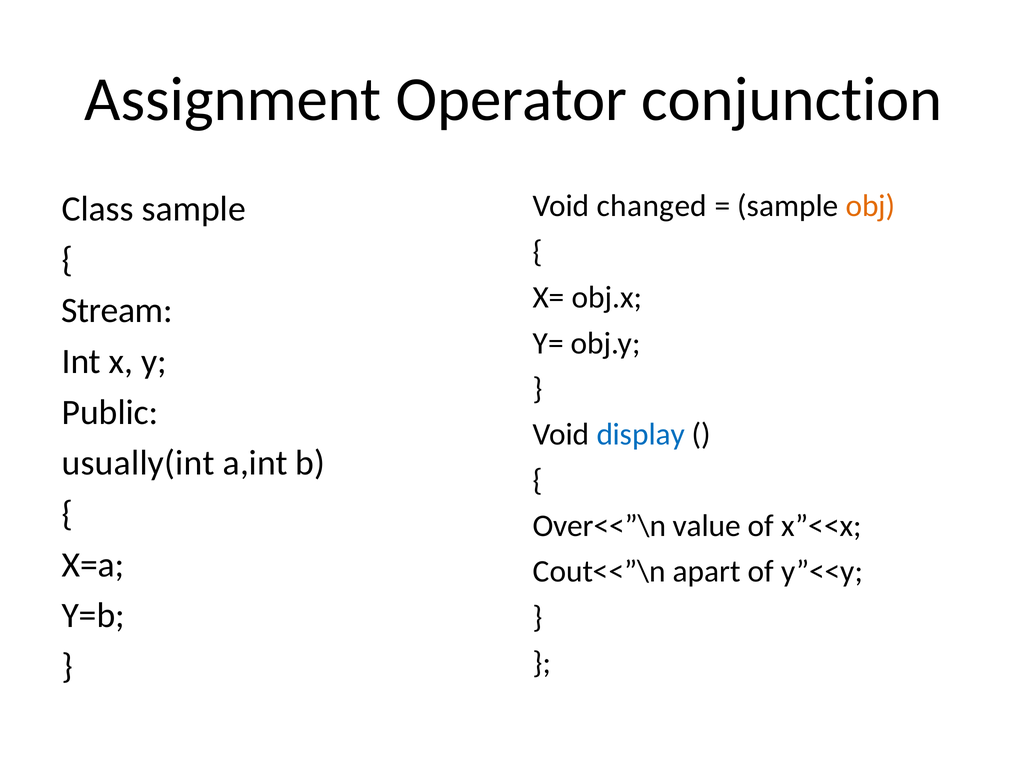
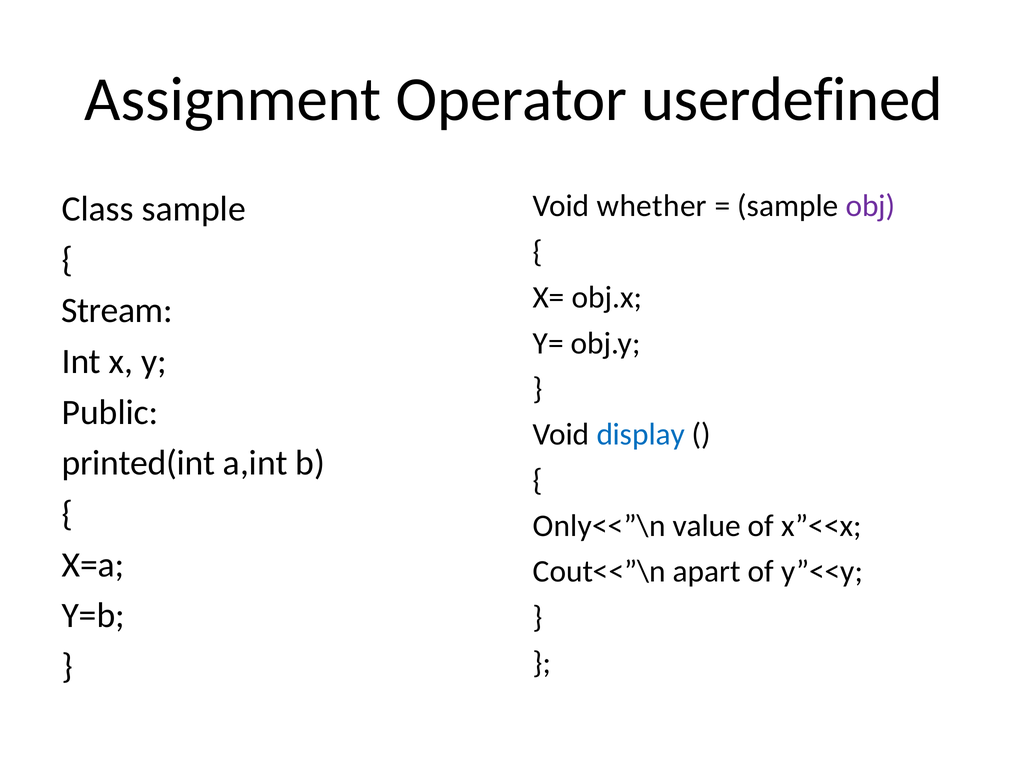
conjunction: conjunction -> userdefined (792, 100)
changed: changed -> whether (652, 206)
obj colour: orange -> purple (870, 206)
usually(int: usually(int -> printed(int (138, 463)
Over<<”\n: Over<<”\n -> Only<<”\n (599, 526)
